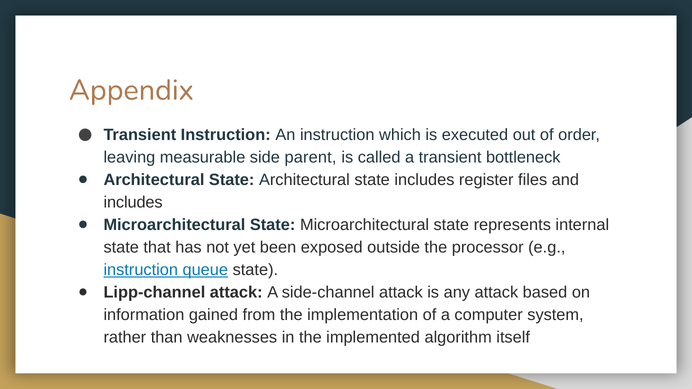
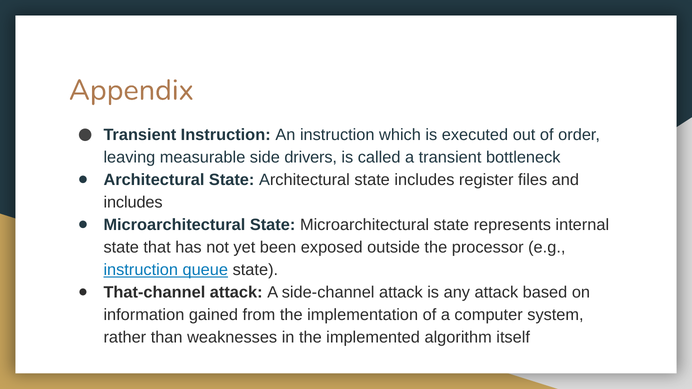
parent: parent -> drivers (311, 157)
Lipp-channel: Lipp-channel -> That-channel (154, 293)
